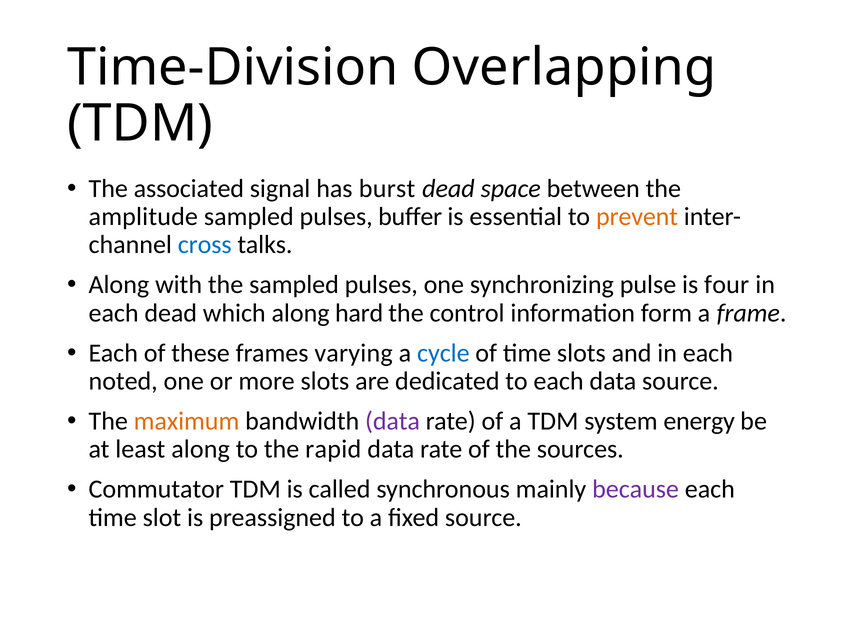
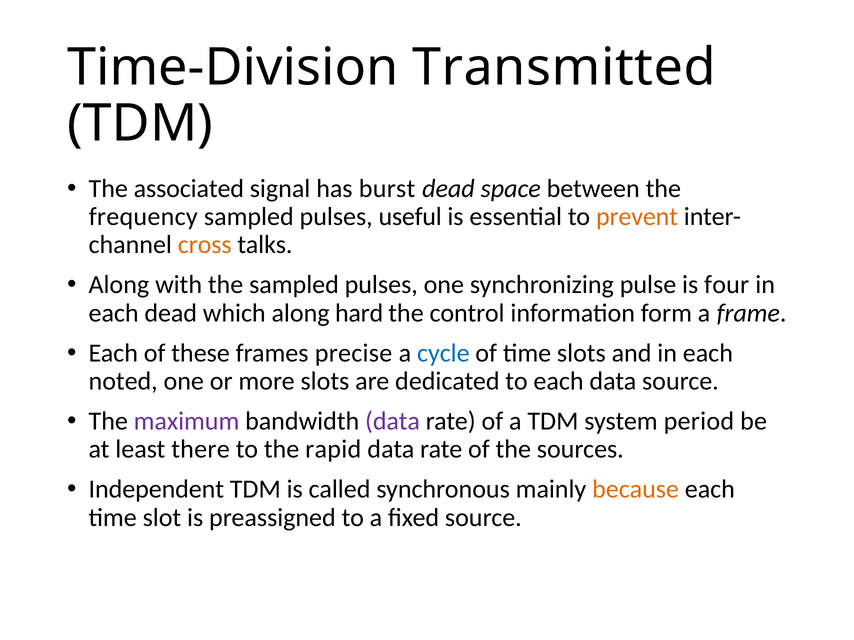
Overlapping: Overlapping -> Transmitted (564, 67)
amplitude: amplitude -> frequency (143, 217)
buffer: buffer -> useful (410, 217)
cross colour: blue -> orange (205, 245)
varying: varying -> precise (354, 353)
maximum colour: orange -> purple (187, 422)
energy: energy -> period (699, 422)
least along: along -> there (200, 450)
Commutator: Commutator -> Independent (156, 490)
because colour: purple -> orange (636, 490)
